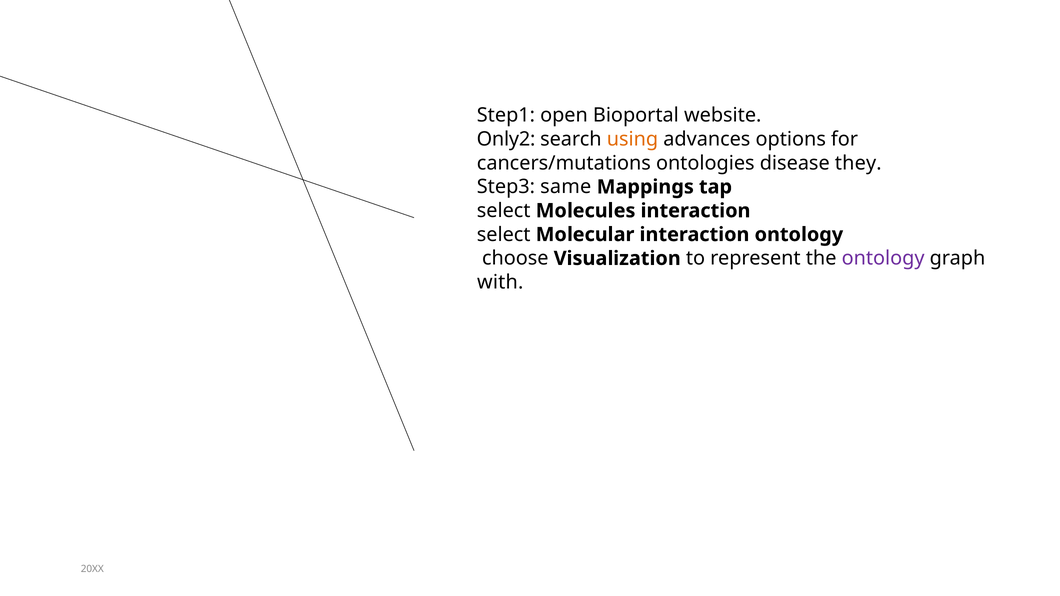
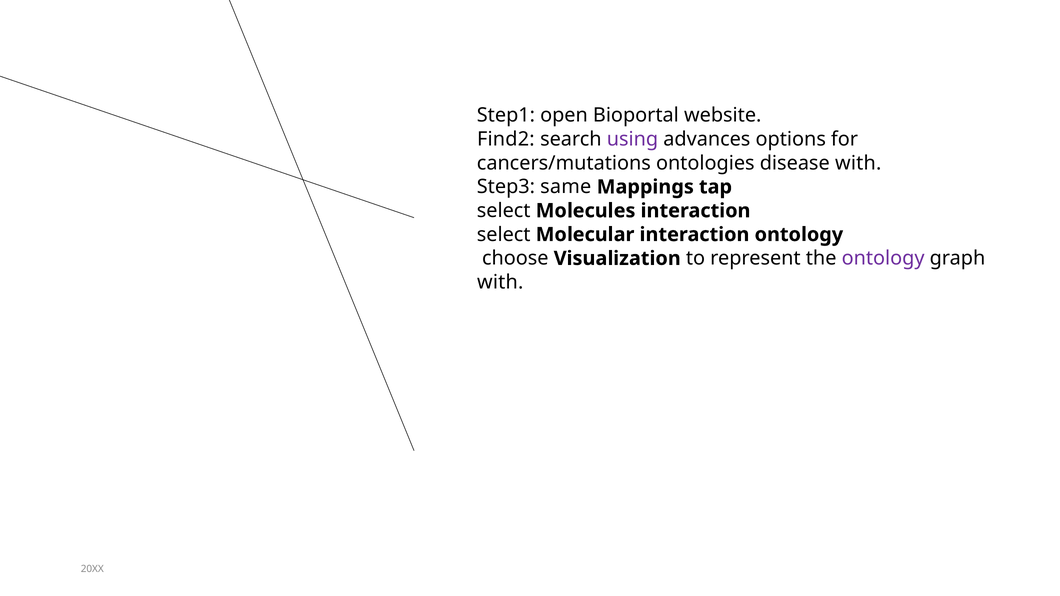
Only2: Only2 -> Find2 (506, 139)
using colour: orange -> purple (632, 139)
disease they: they -> with (858, 163)
